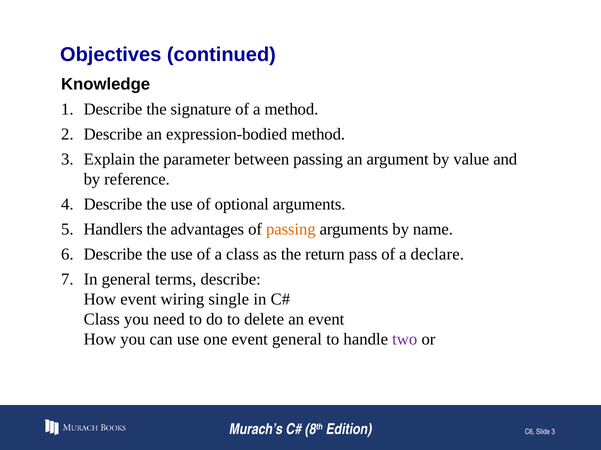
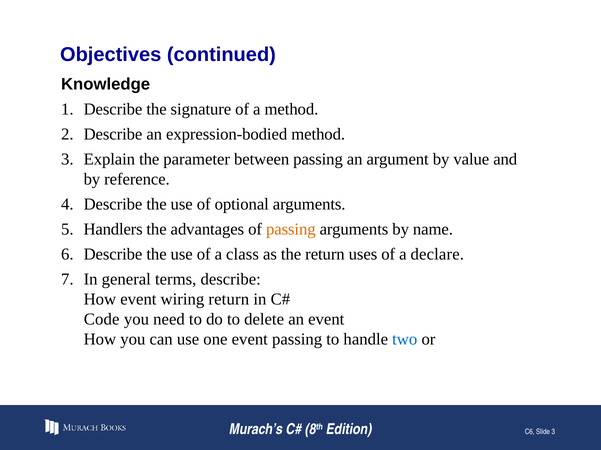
pass: pass -> uses (363, 255)
wiring single: single -> return (229, 300)
Class: Class -> Code (102, 320)
event general: general -> passing (297, 340)
two colour: purple -> blue (405, 340)
